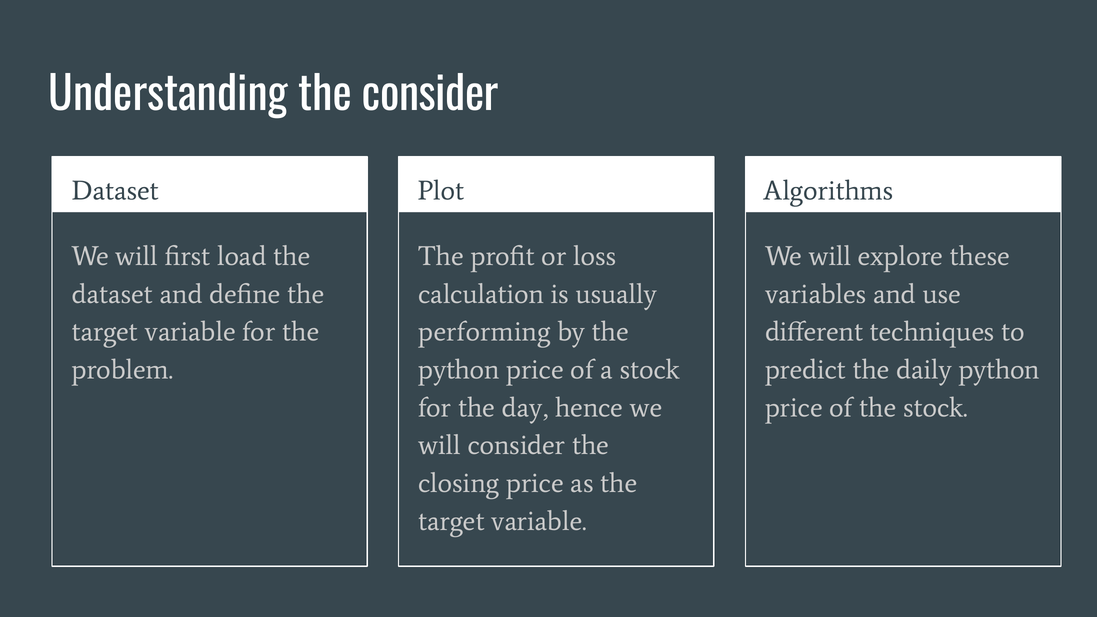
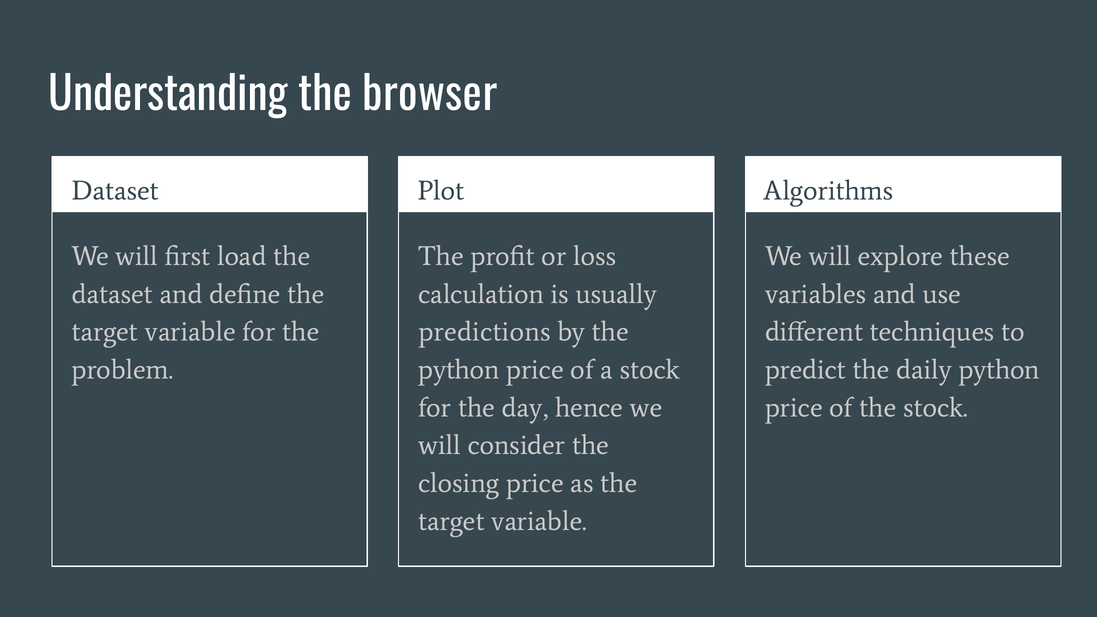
the consider: consider -> browser (430, 95)
performing: performing -> predictions (485, 332)
